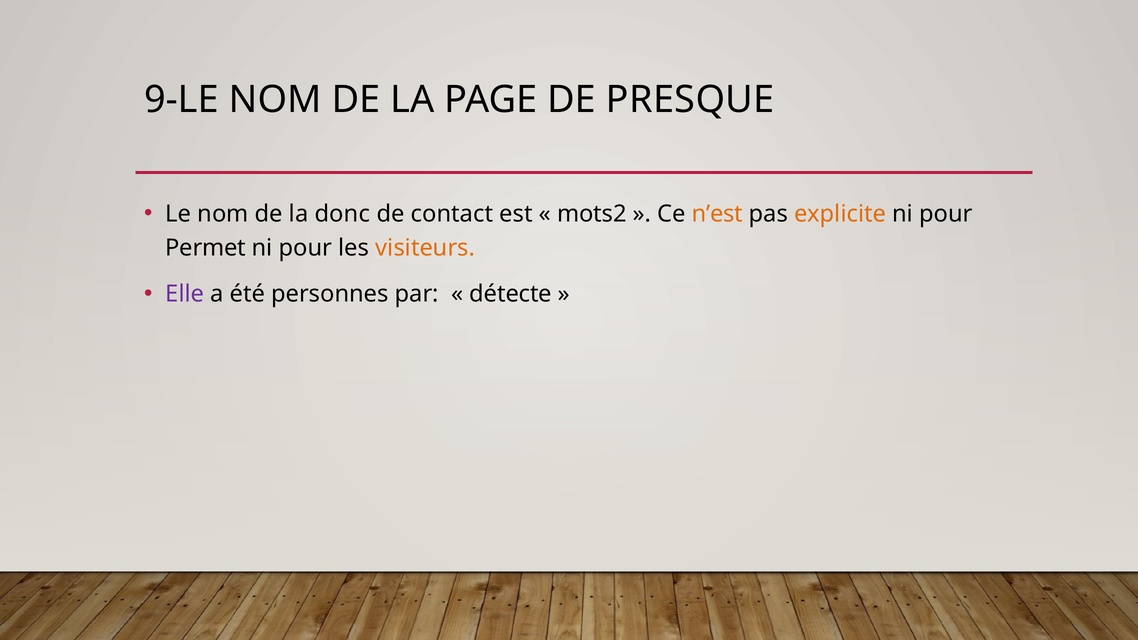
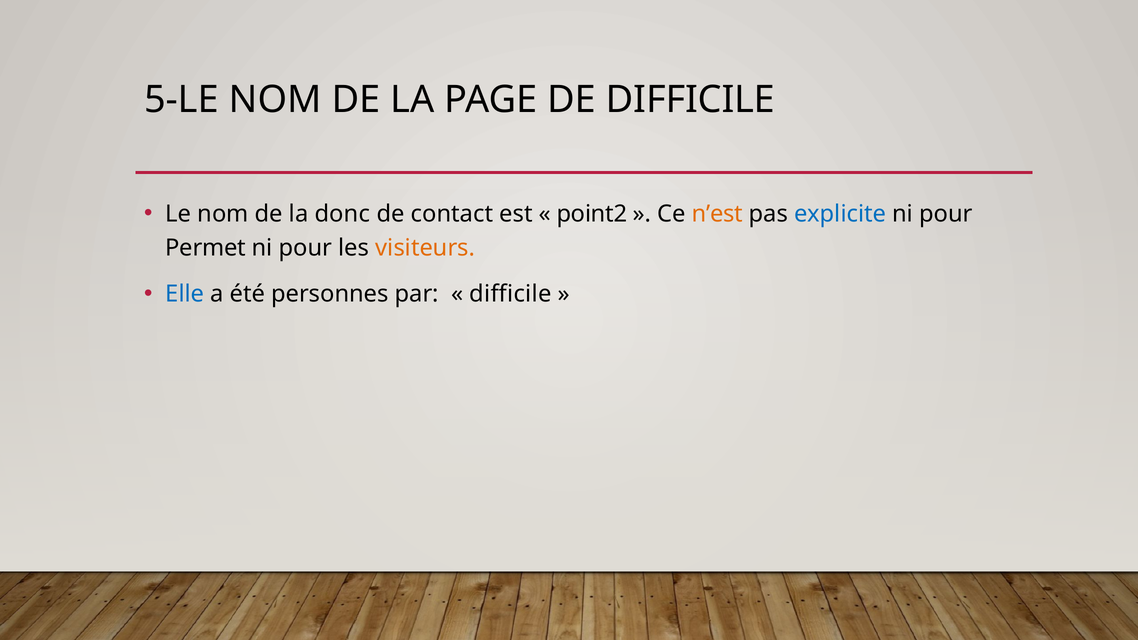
9-LE: 9-LE -> 5-LE (181, 100)
DE PRESQUE: PRESQUE -> DIFFICILE (690, 100)
mots2: mots2 -> point2 (592, 214)
explicite colour: orange -> blue (840, 214)
Elle colour: purple -> blue (185, 294)
détecte: détecte -> difficile (510, 294)
